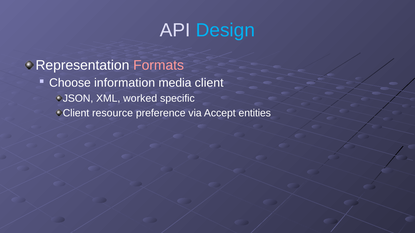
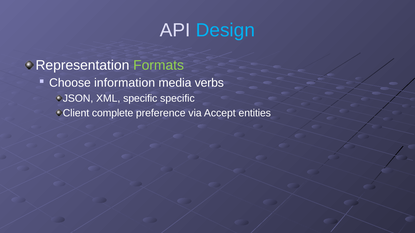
Formats colour: pink -> light green (159, 65)
media client: client -> verbs (209, 83)
XML worked: worked -> specific (140, 99)
resource: resource -> complete (113, 113)
